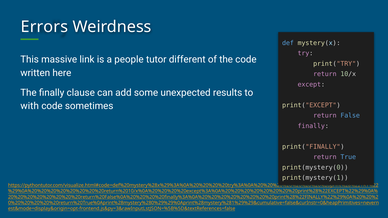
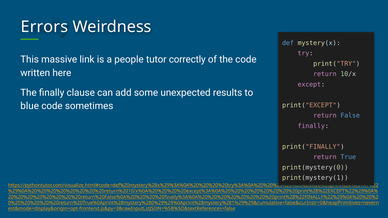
different: different -> correctly (187, 60)
with: with -> blue (30, 106)
